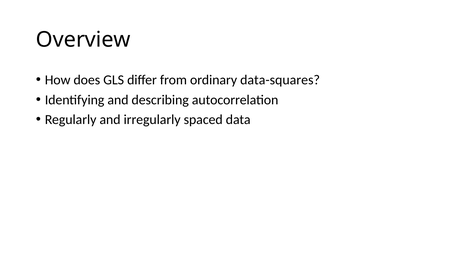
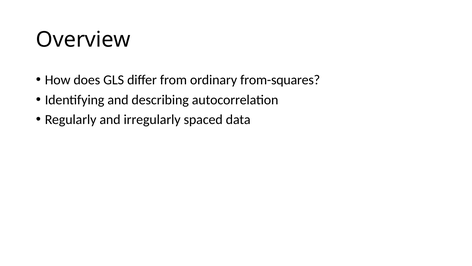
data-squares: data-squares -> from-squares (280, 80)
